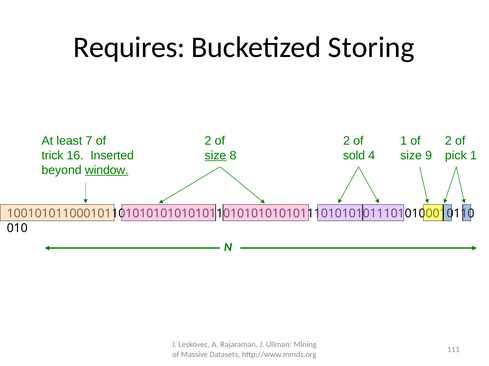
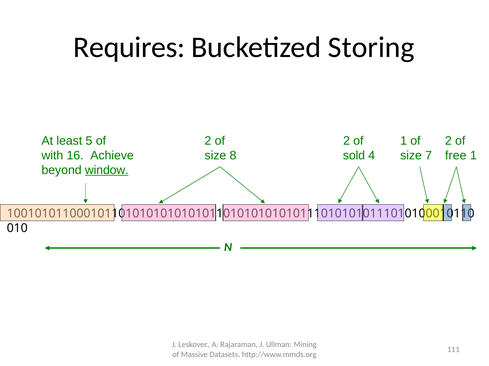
7: 7 -> 5 (89, 141)
trick: trick -> with (52, 156)
Inserted: Inserted -> Achieve (112, 156)
size underline: present -> none (215, 156)
9: 9 -> 7 (429, 156)
pick: pick -> free (456, 156)
